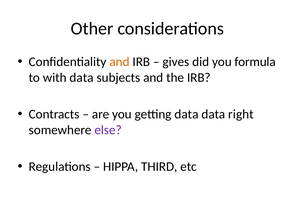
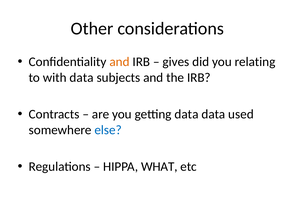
formula: formula -> relating (255, 62)
right: right -> used (241, 114)
else colour: purple -> blue (108, 130)
THIRD: THIRD -> WHAT (159, 167)
